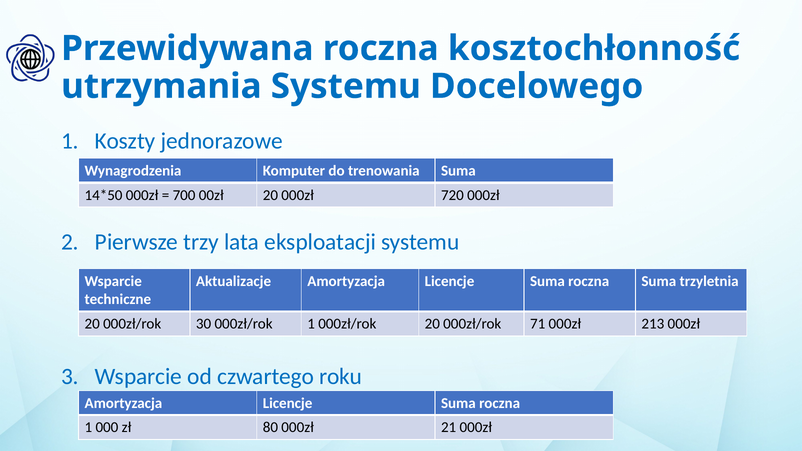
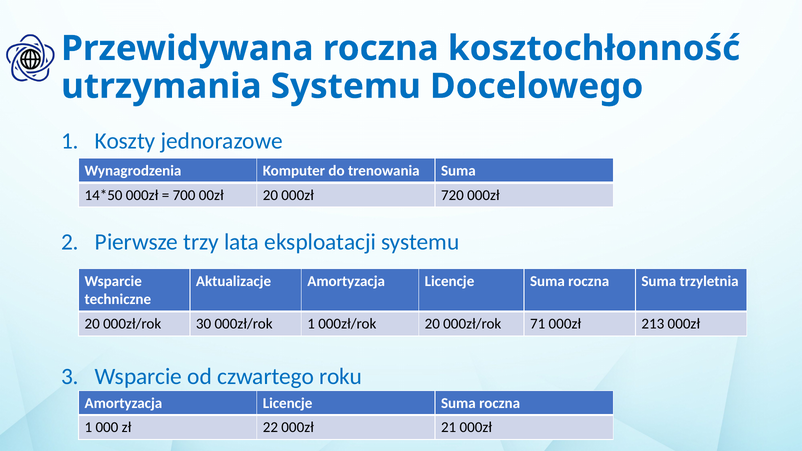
80: 80 -> 22 (270, 428)
